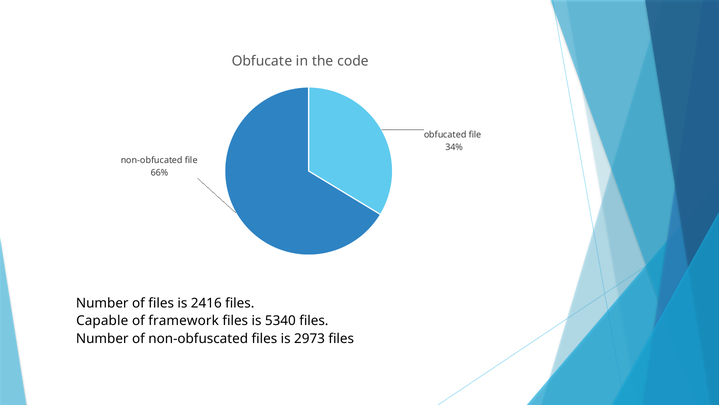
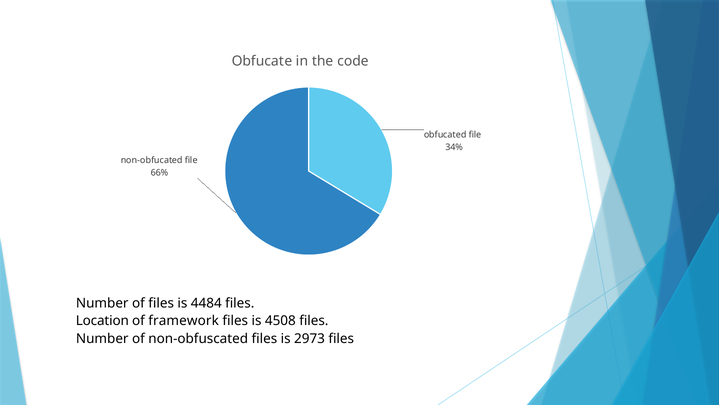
2416: 2416 -> 4484 (206, 303)
Capable: Capable -> Location (102, 321)
5340: 5340 -> 4508 (280, 321)
